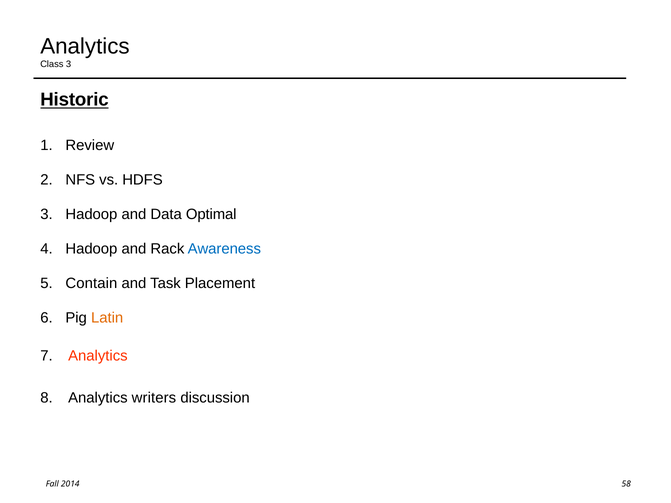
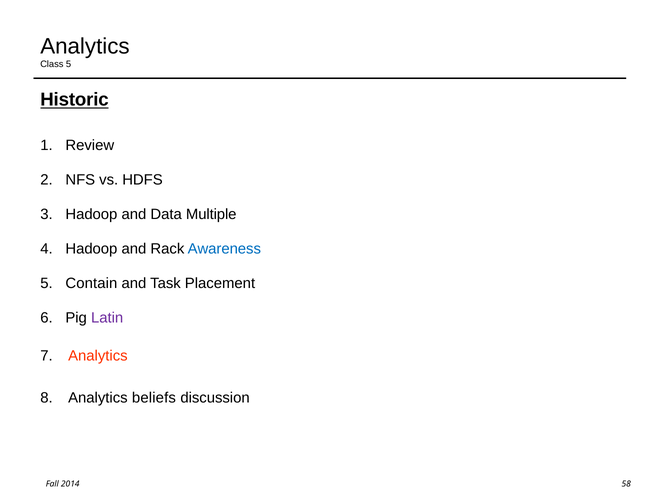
Class 3: 3 -> 5 (69, 64)
Optimal: Optimal -> Multiple (211, 214)
Latin colour: orange -> purple (107, 318)
writers: writers -> beliefs (154, 398)
